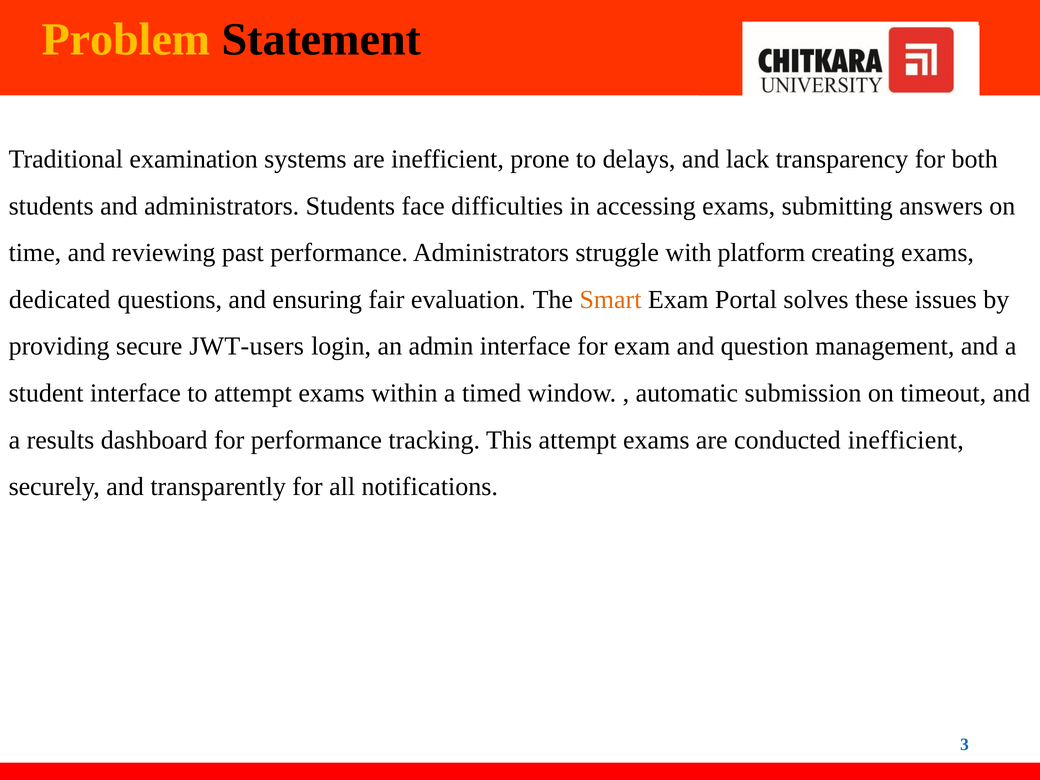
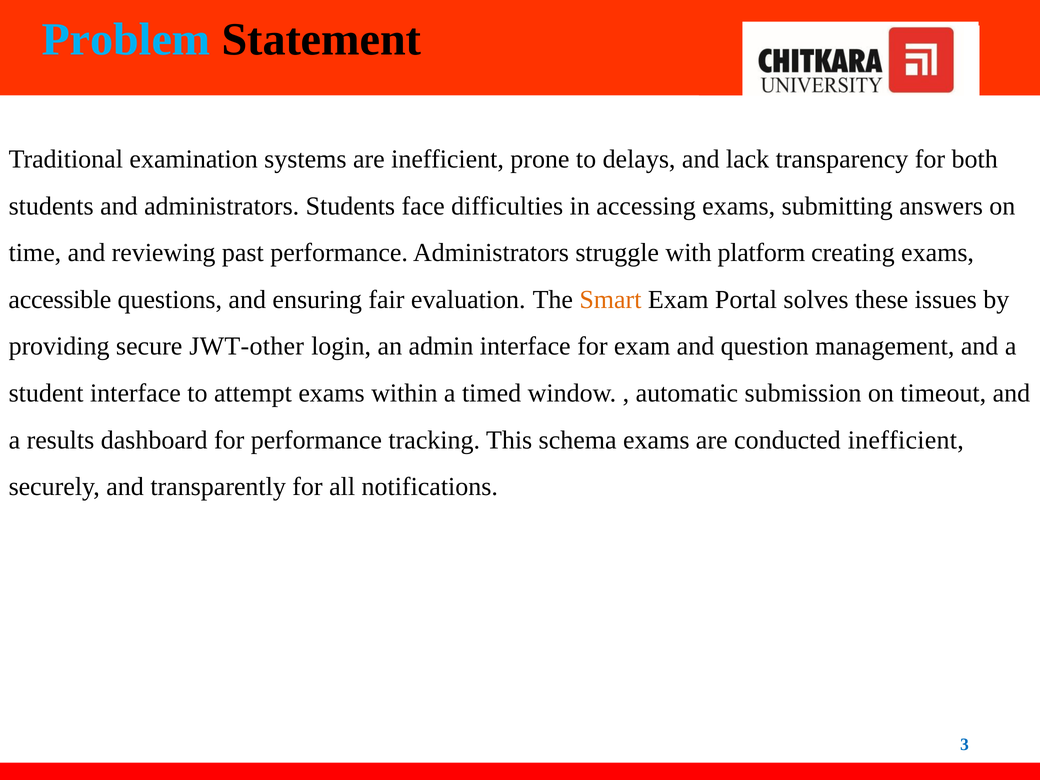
Problem colour: yellow -> light blue (126, 40)
dedicated: dedicated -> accessible (60, 300)
JWT-users: JWT-users -> JWT-other (247, 346)
This attempt: attempt -> schema (578, 440)
